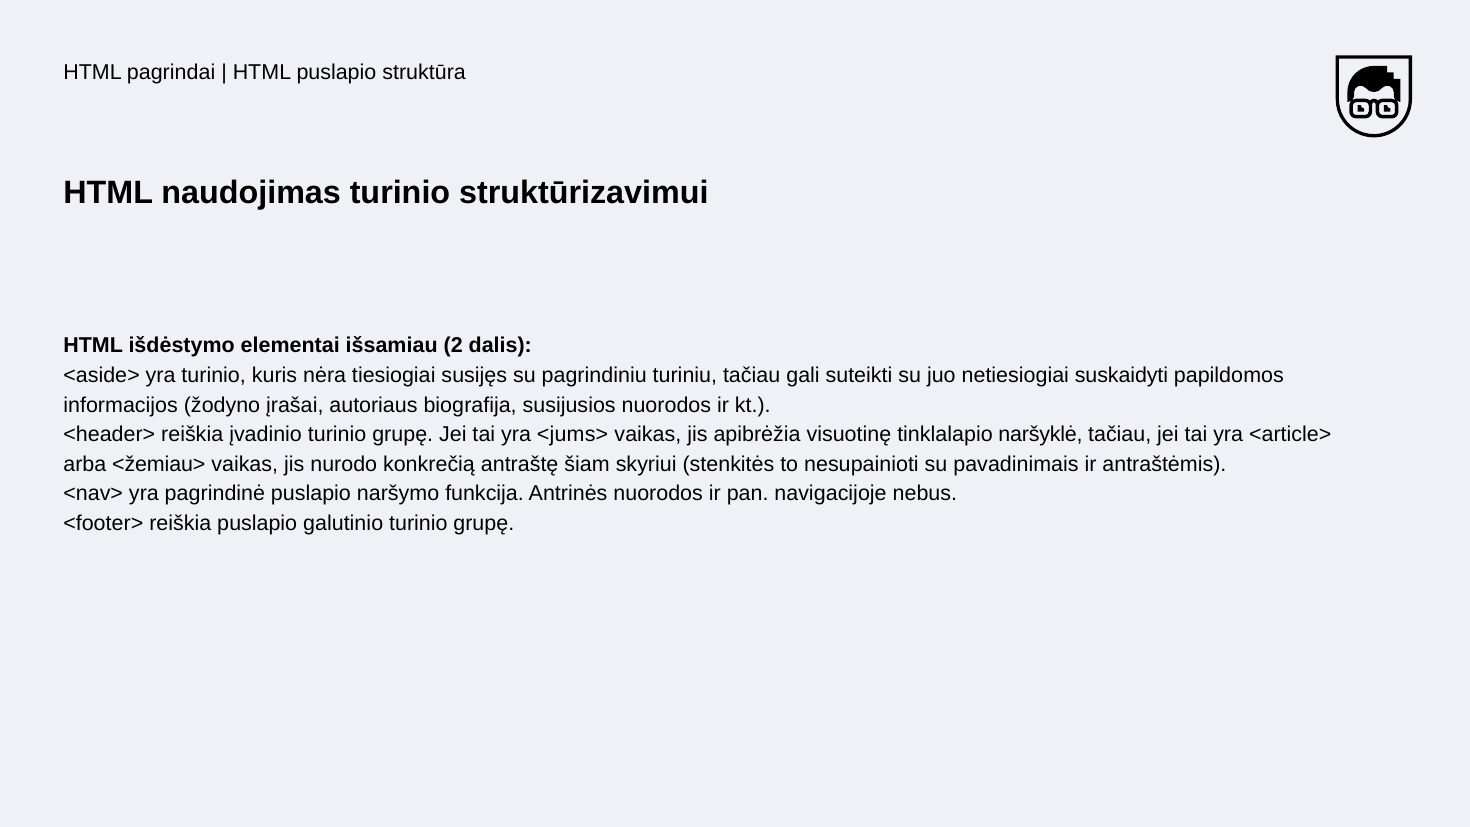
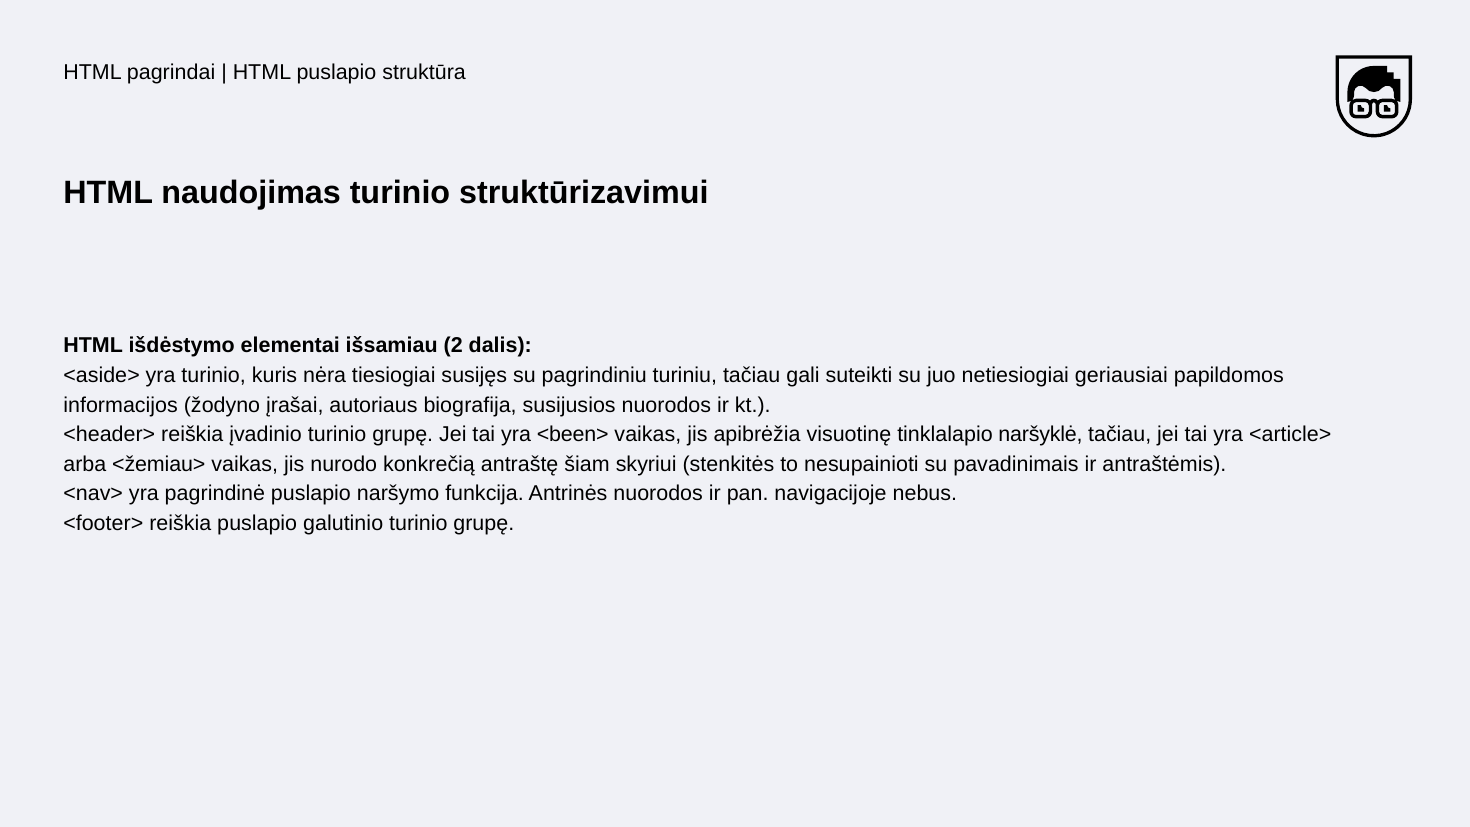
suskaidyti: suskaidyti -> geriausiai (1121, 375)
<jums>: <jums> -> <been> (573, 435)
